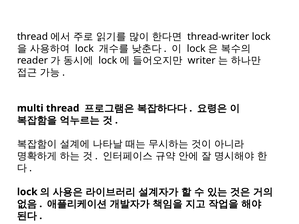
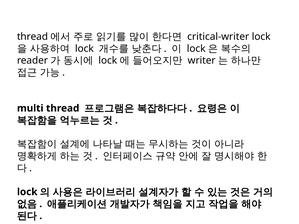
thread-writer: thread-writer -> critical-writer (218, 37)
